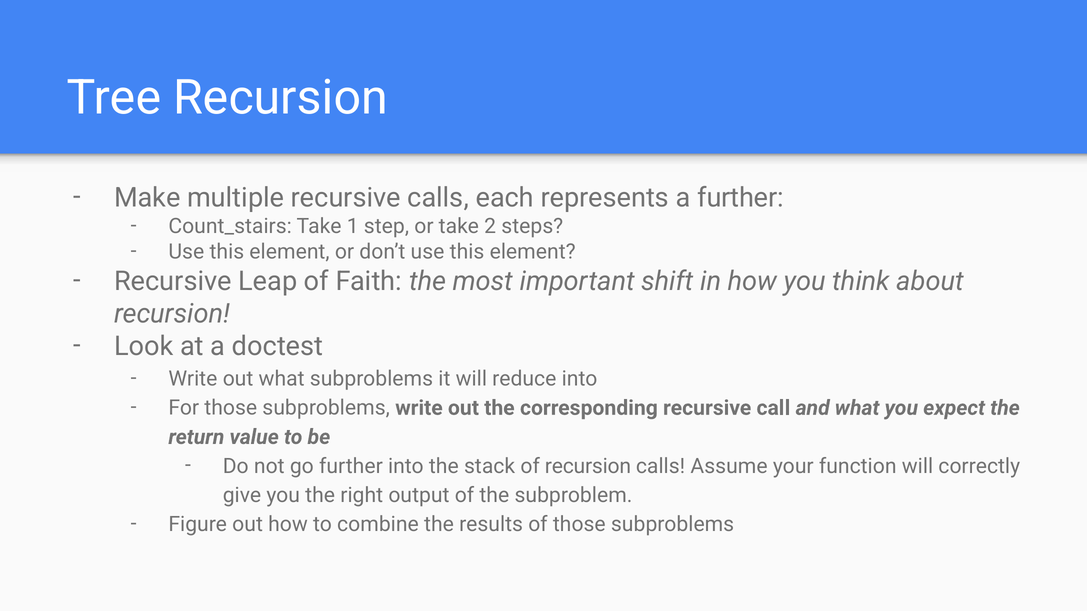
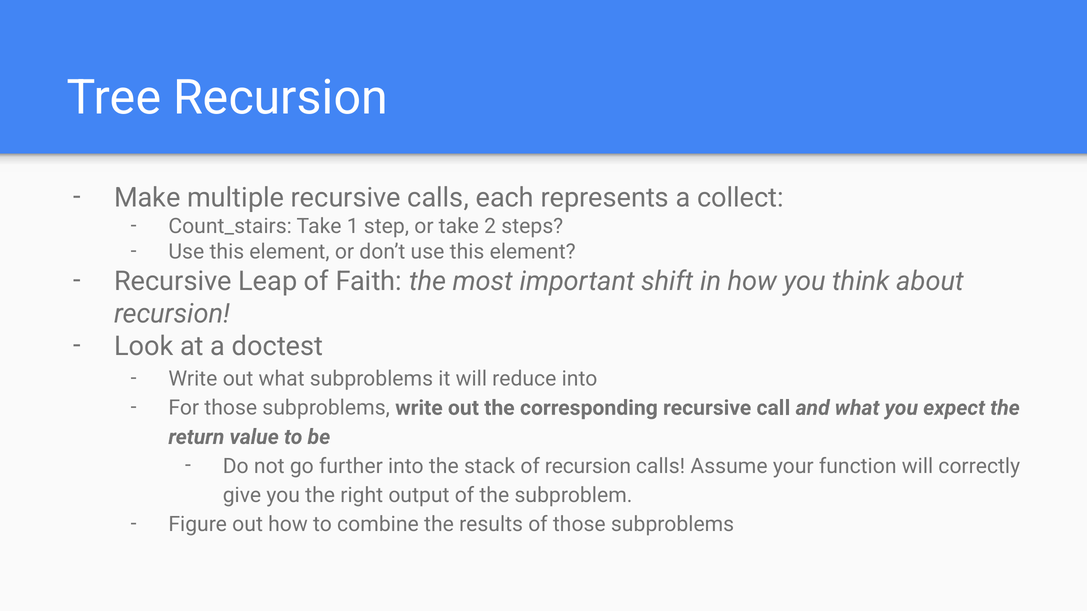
a further: further -> collect (741, 198)
